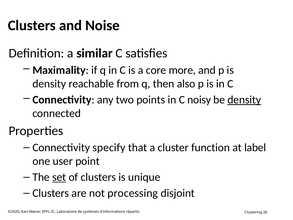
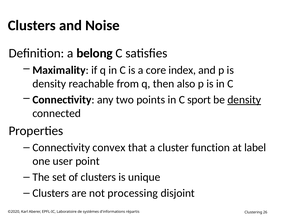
similar: similar -> belong (95, 53)
more: more -> index (182, 70)
noisy: noisy -> sport (199, 100)
specify: specify -> convex (109, 147)
set underline: present -> none (59, 177)
